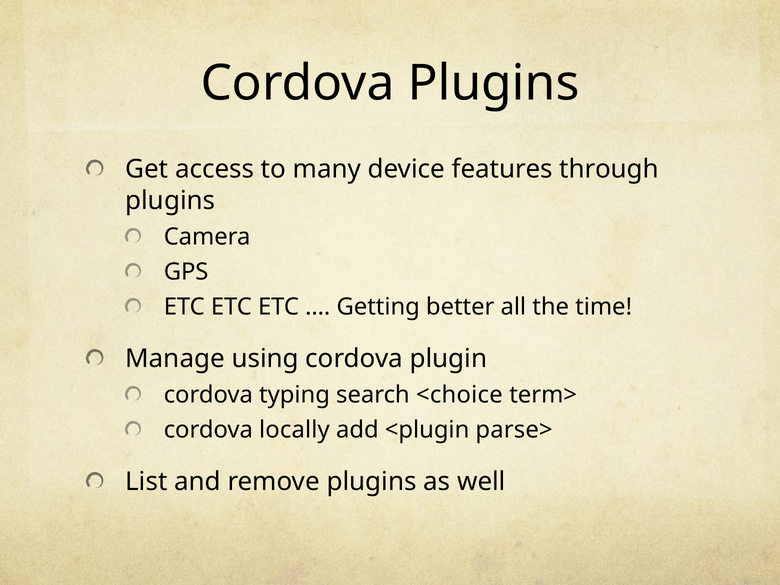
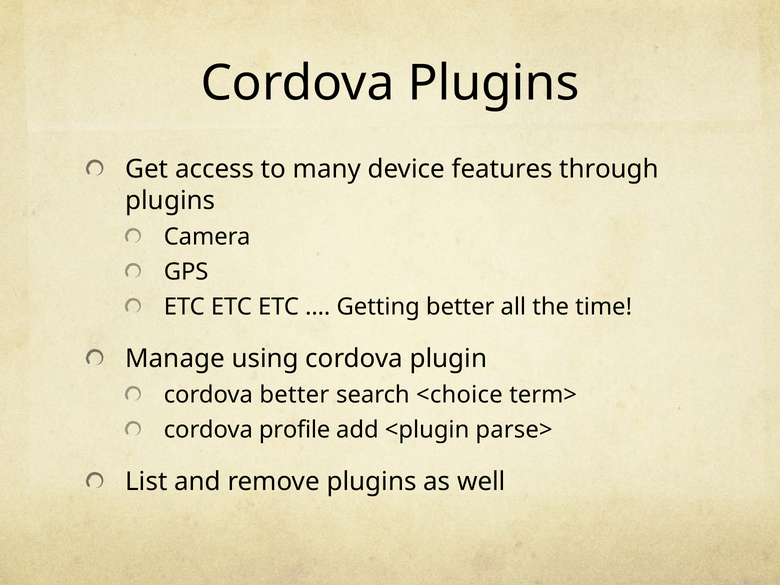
cordova typing: typing -> better (294, 395)
locally: locally -> profile (295, 430)
